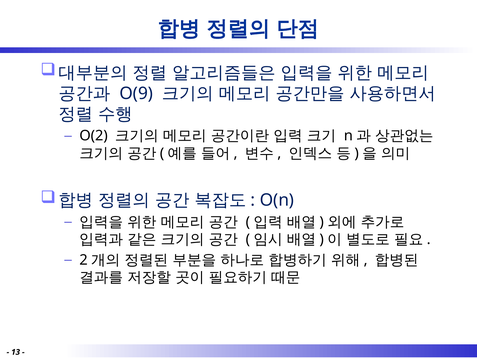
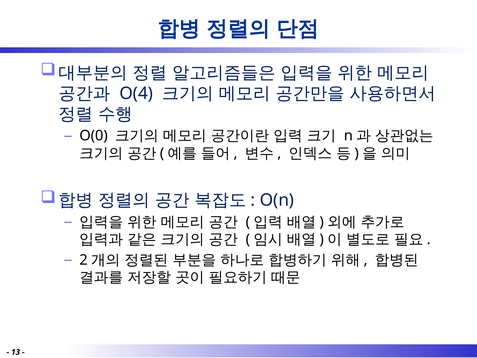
O(9: O(9 -> O(4 (136, 93)
O(2: O(2 -> O(0 (94, 136)
